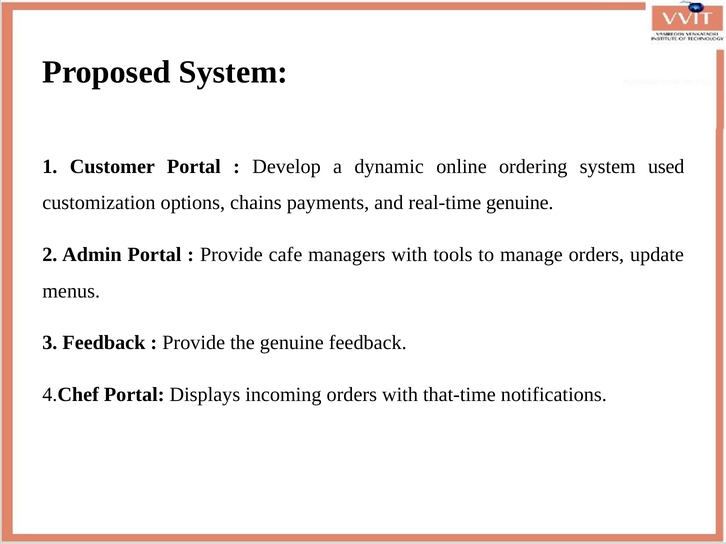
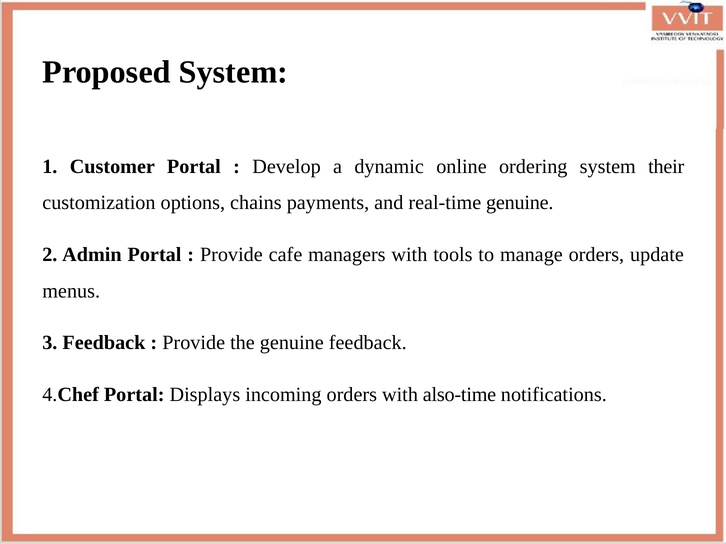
used: used -> their (666, 167)
that-time: that-time -> also-time (459, 395)
